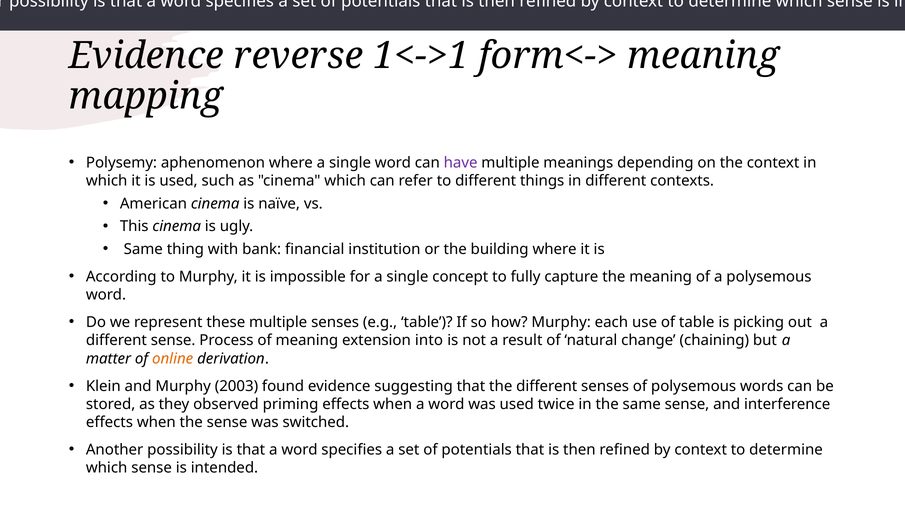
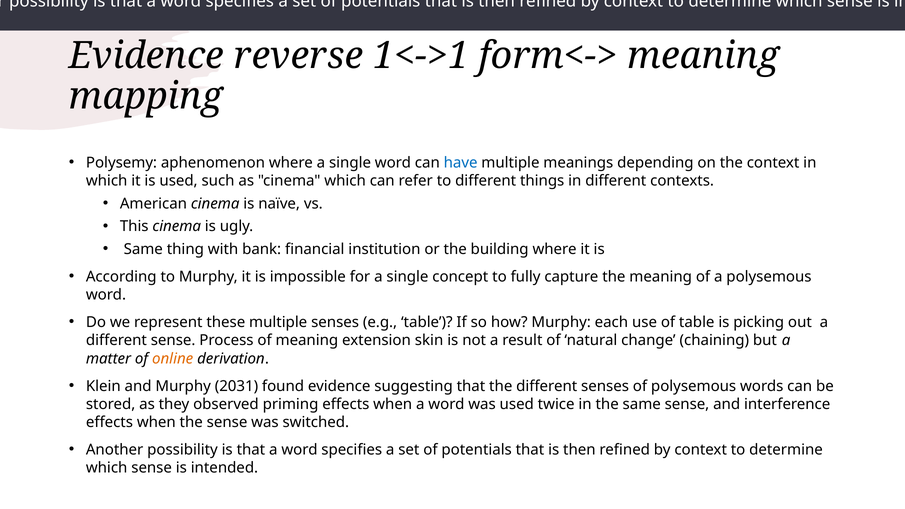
have colour: purple -> blue (461, 163)
into: into -> skin (429, 341)
2003: 2003 -> 2031 (236, 386)
